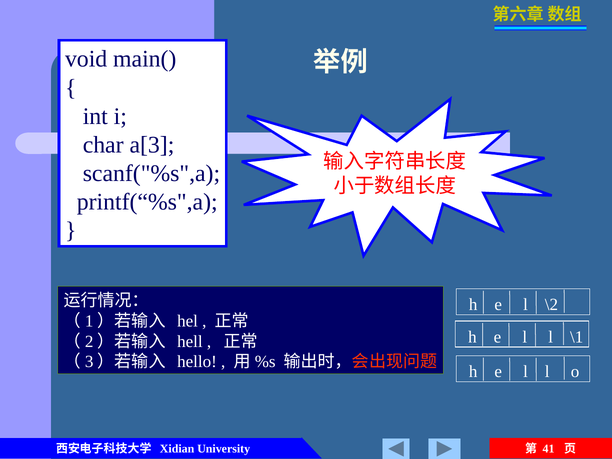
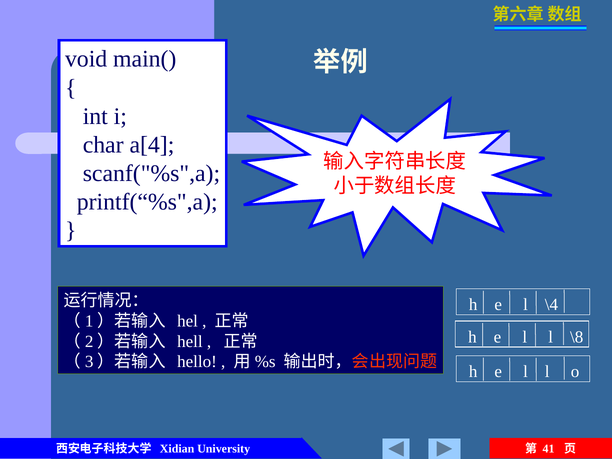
a[3: a[3 -> a[4 (152, 145)
\2: \2 -> \4 (551, 305)
\1: \1 -> \8 (577, 337)
